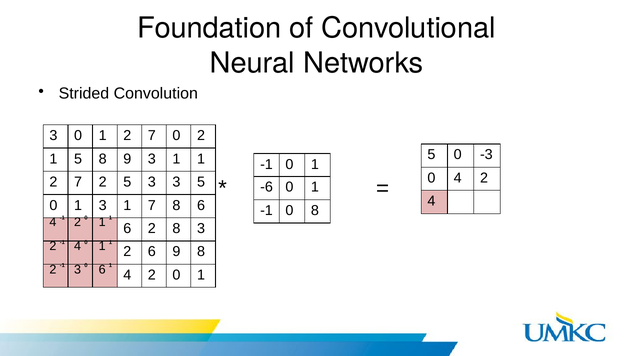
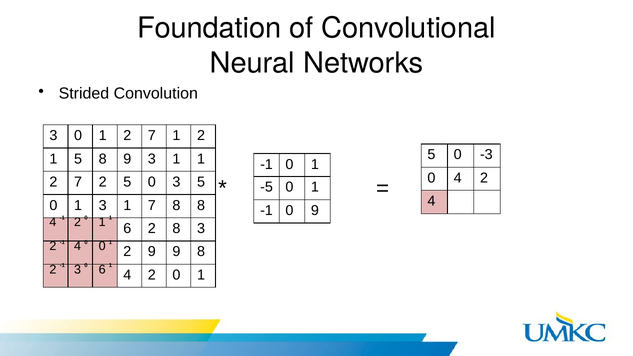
7 0: 0 -> 1 (176, 136)
2 5 3: 3 -> 0 (152, 182)
-6: -6 -> -5 (267, 187)
8 6: 6 -> 8 (201, 206)
0 8: 8 -> 9 (315, 211)
4 0 1: 1 -> 0 (102, 246)
2 6: 6 -> 9 (152, 252)
